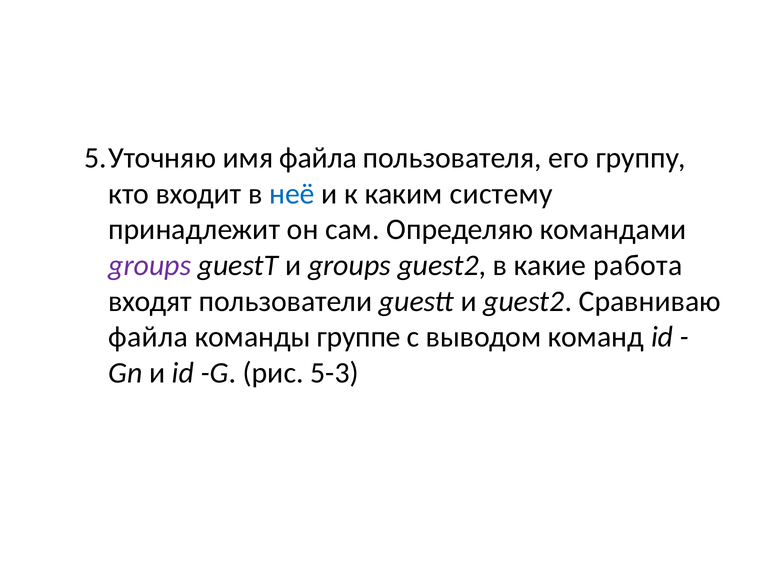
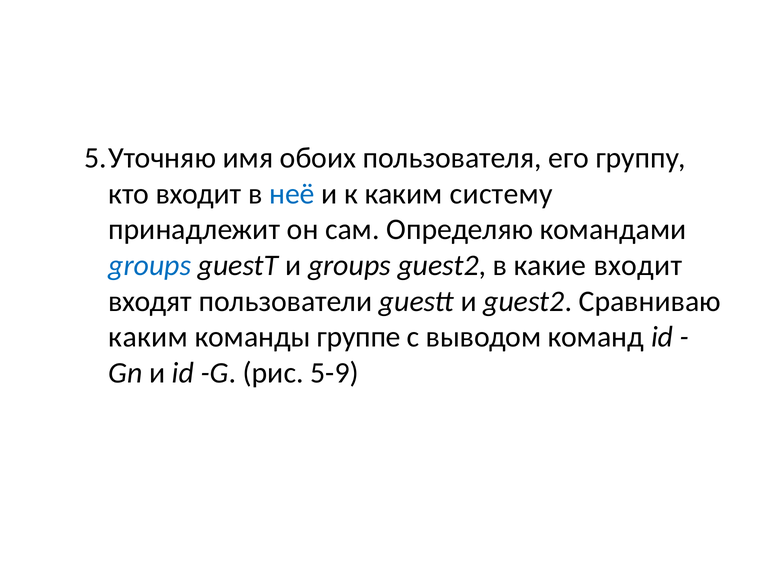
имя файла: файла -> обоих (318, 158)
groups colour: purple -> blue (150, 265)
какие работа: работа -> входит (638, 265)
файла: файла -> каким (148, 337)
5-3: 5-3 -> 5-9 (335, 373)
